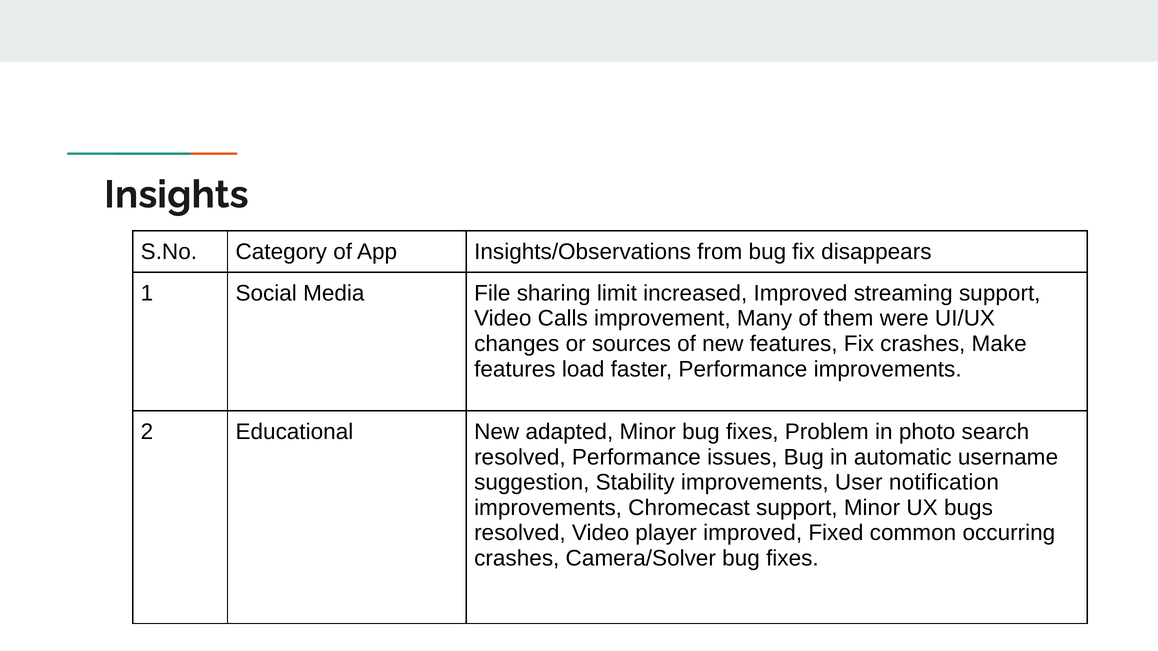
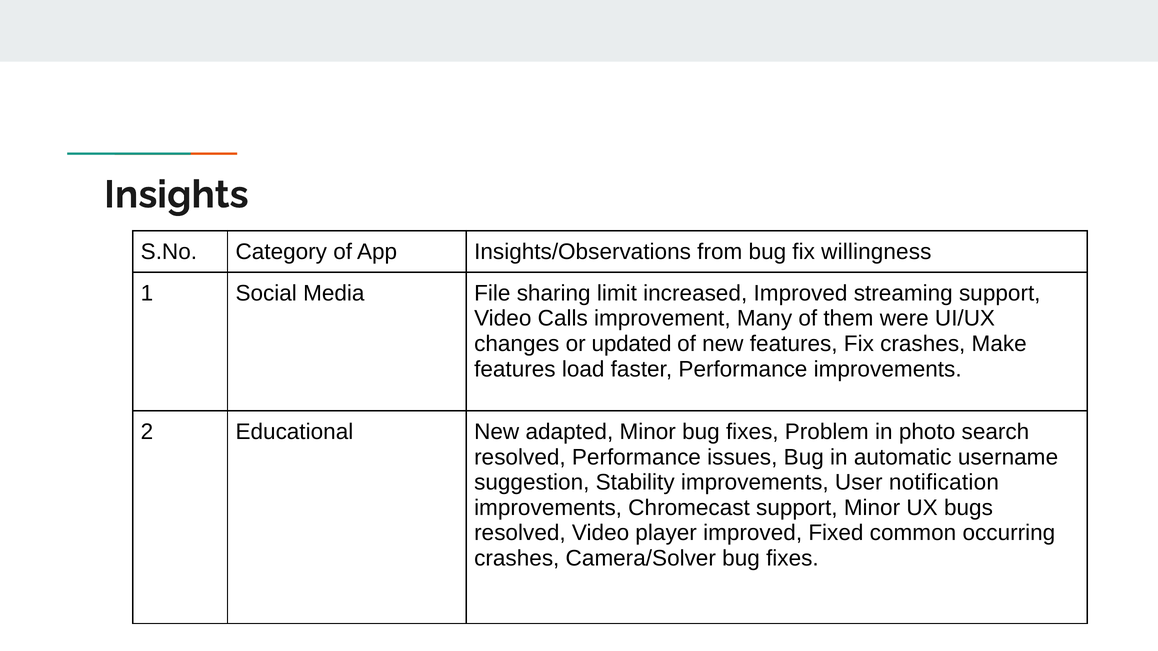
disappears: disappears -> willingness (876, 252)
sources: sources -> updated (632, 344)
